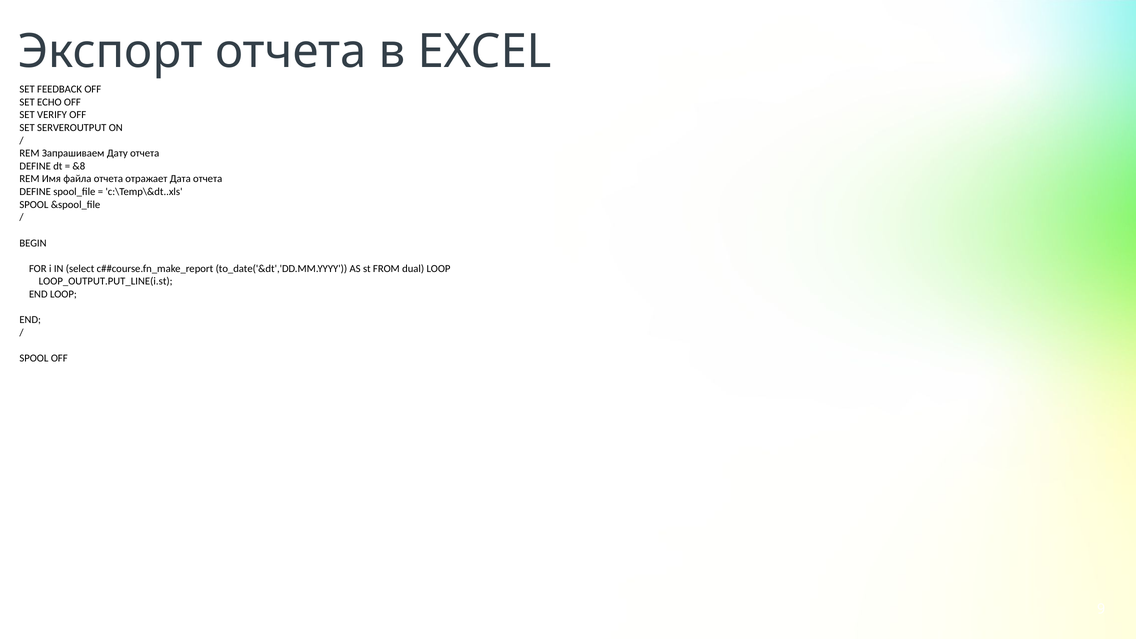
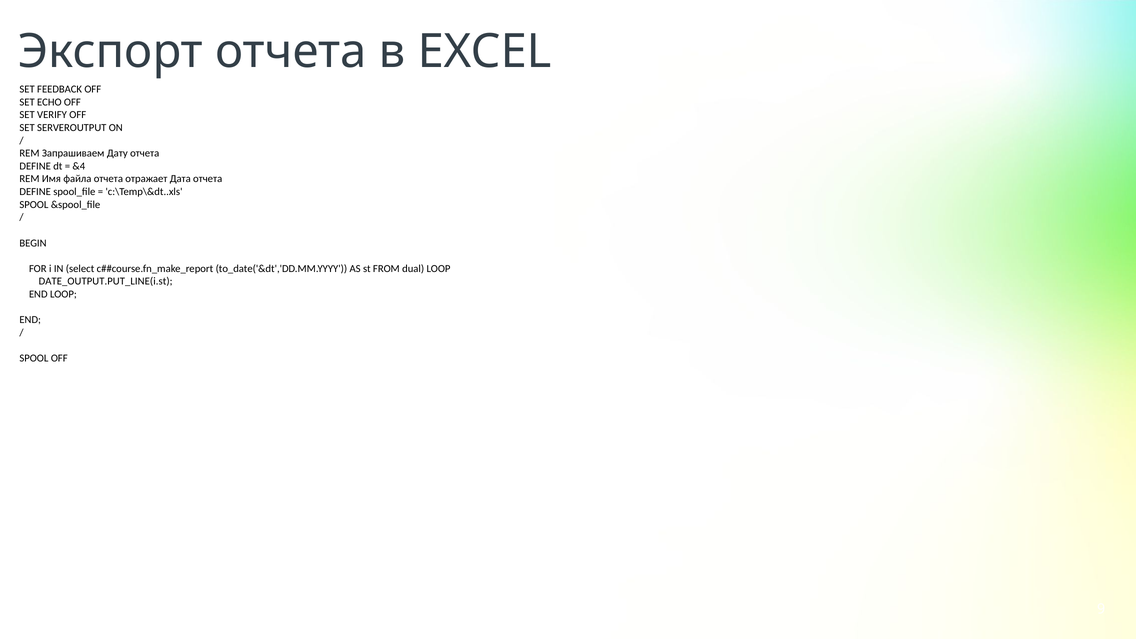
&8: &8 -> &4 (79, 166)
LOOP_OUTPUT.PUT_LINE(i.st: LOOP_OUTPUT.PUT_LINE(i.st -> DATE_OUTPUT.PUT_LINE(i.st (106, 281)
